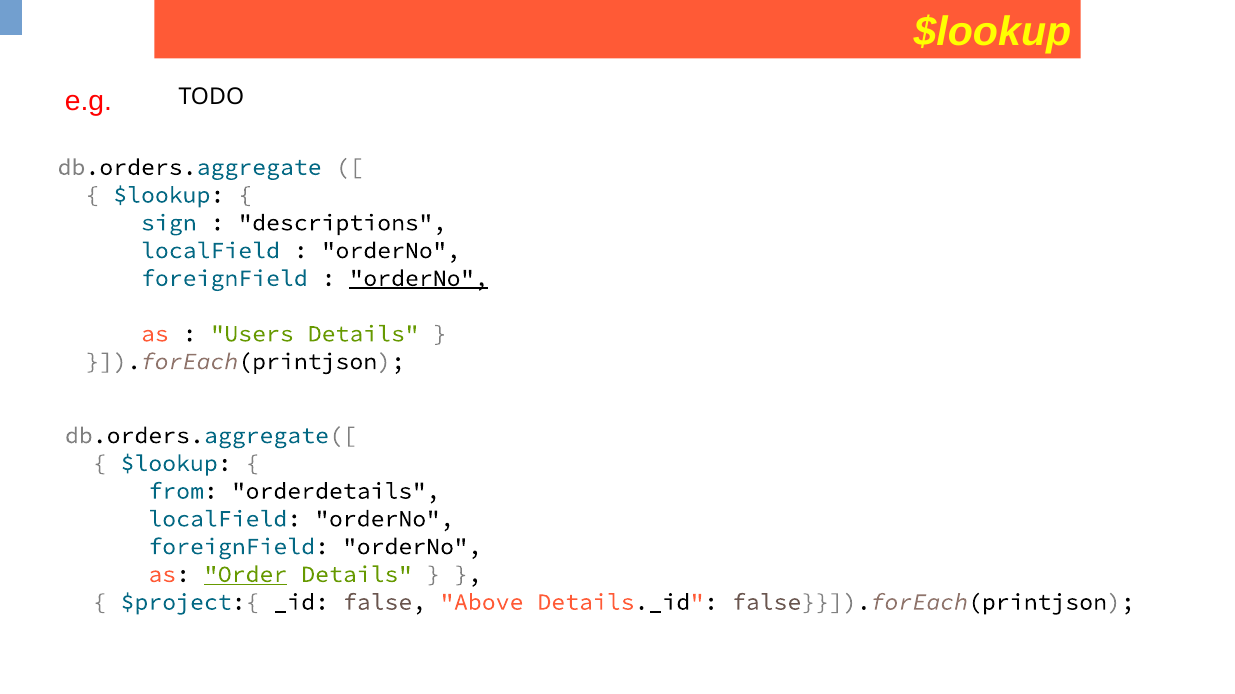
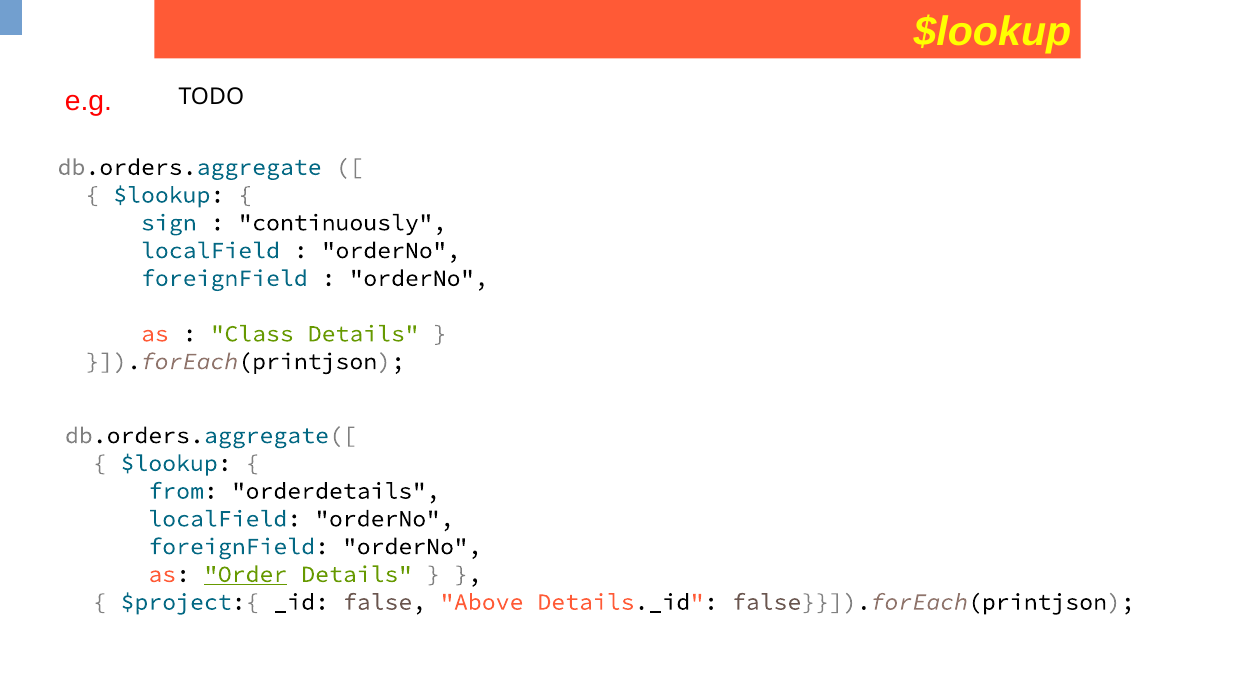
descriptions: descriptions -> continuously (342, 223)
orderNo underline: present -> none (419, 278)
Users: Users -> Class (252, 334)
